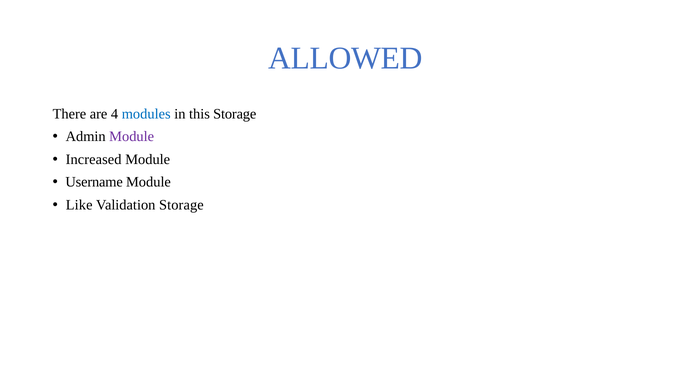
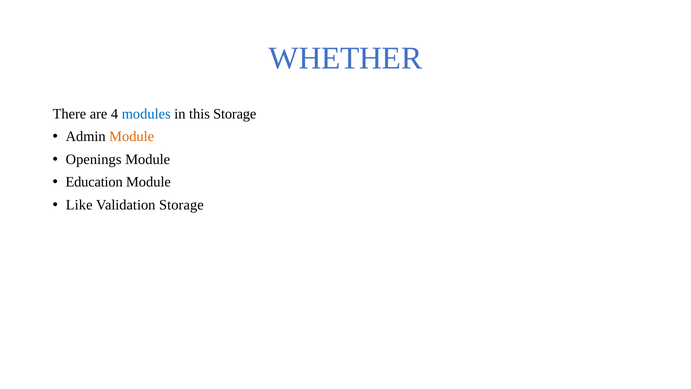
ALLOWED: ALLOWED -> WHETHER (346, 58)
Module colour: purple -> orange (132, 137)
Increased: Increased -> Openings (94, 159)
Username: Username -> Education (94, 182)
